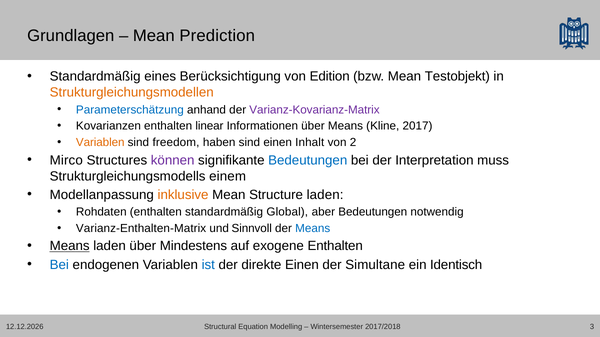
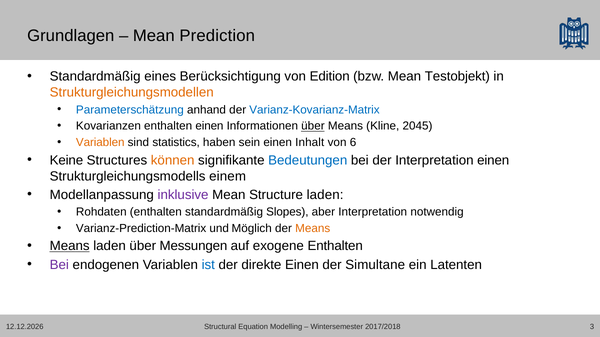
Varianz-Kovarianz-Matrix colour: purple -> blue (314, 110)
enthalten linear: linear -> einen (209, 126)
über underline: none -> present (313, 126)
2017: 2017 -> 2045 (417, 126)
freedom: freedom -> statistics (176, 143)
haben sind: sind -> sein (249, 143)
2: 2 -> 6 (353, 143)
Mirco: Mirco -> Keine (66, 160)
können colour: purple -> orange (173, 160)
Interpretation muss: muss -> einen (493, 160)
inklusive colour: orange -> purple (183, 195)
Global: Global -> Slopes (287, 212)
aber Bedeutungen: Bedeutungen -> Interpretation (373, 212)
Varianz-Enthalten-Matrix: Varianz-Enthalten-Matrix -> Varianz-Prediction-Matrix (141, 229)
Sinnvoll: Sinnvoll -> Möglich (252, 229)
Means colour: blue -> orange (313, 229)
Mindestens: Mindestens -> Messungen (193, 246)
Bei colour: blue -> purple (59, 265)
Identisch: Identisch -> Latenten (456, 265)
